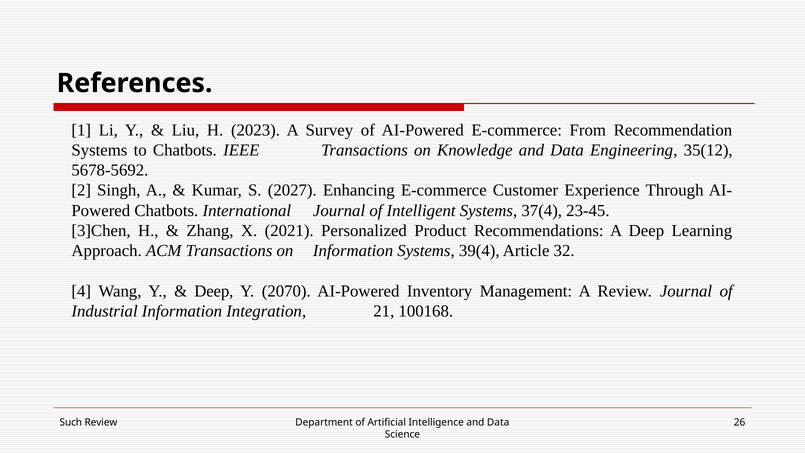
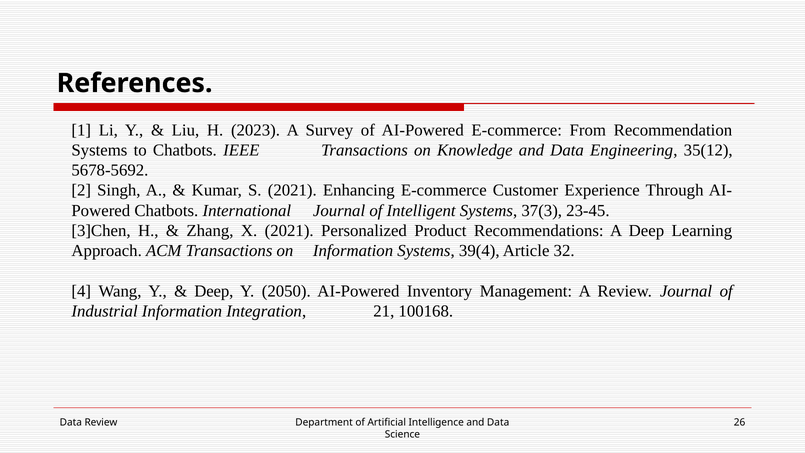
S 2027: 2027 -> 2021 (292, 190)
37(4: 37(4 -> 37(3 (542, 211)
2070: 2070 -> 2050 (286, 291)
Such: Such -> Data (71, 422)
